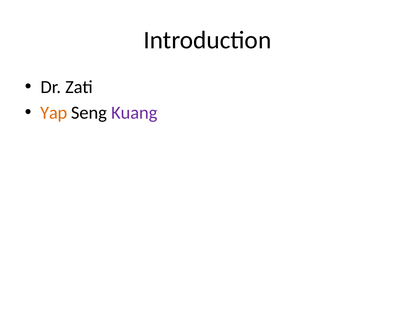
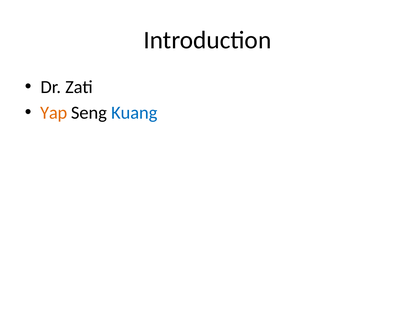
Kuang colour: purple -> blue (134, 113)
